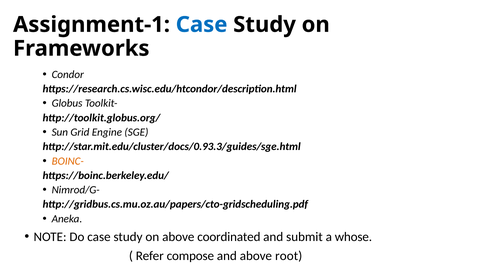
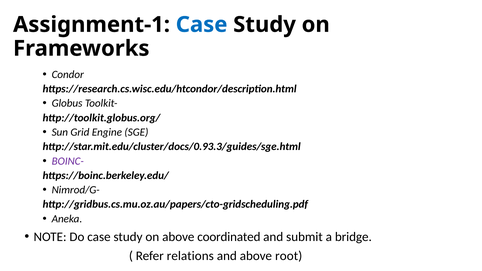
BOINC- colour: orange -> purple (68, 161)
whose: whose -> bridge (353, 237)
compose: compose -> relations (190, 256)
